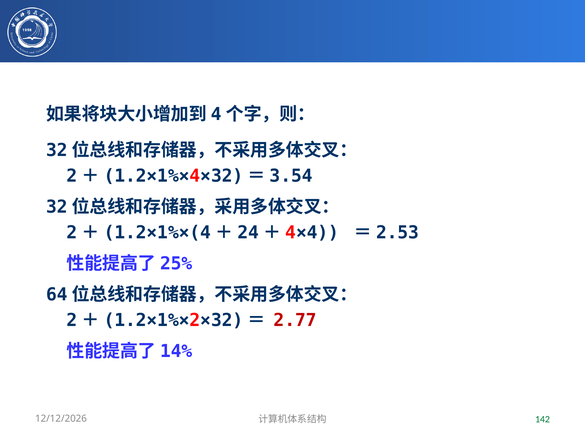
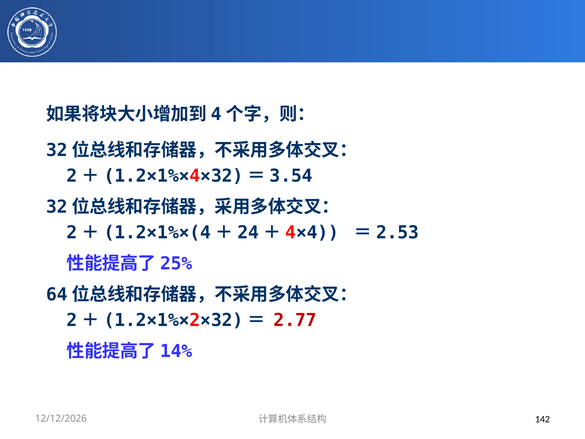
142 colour: green -> black (542, 419)
